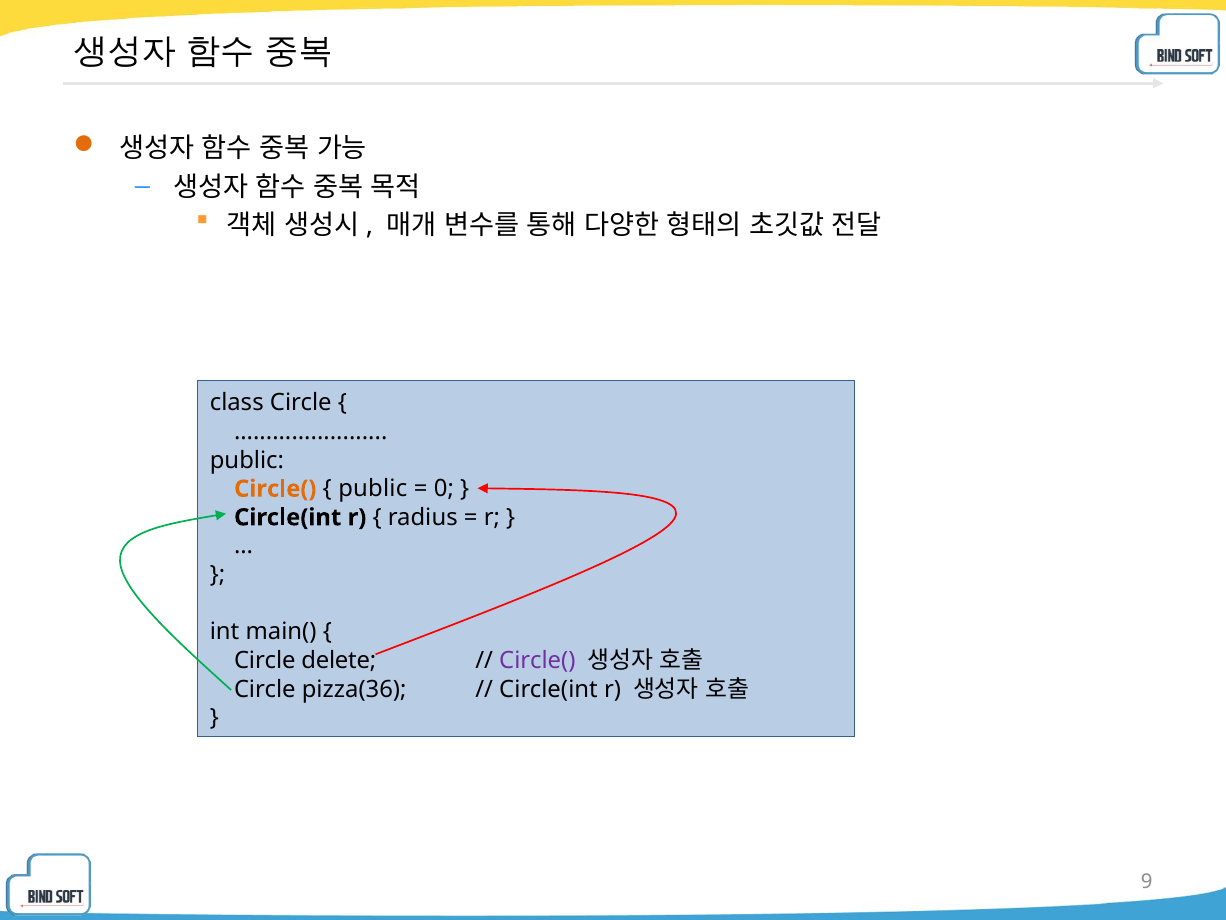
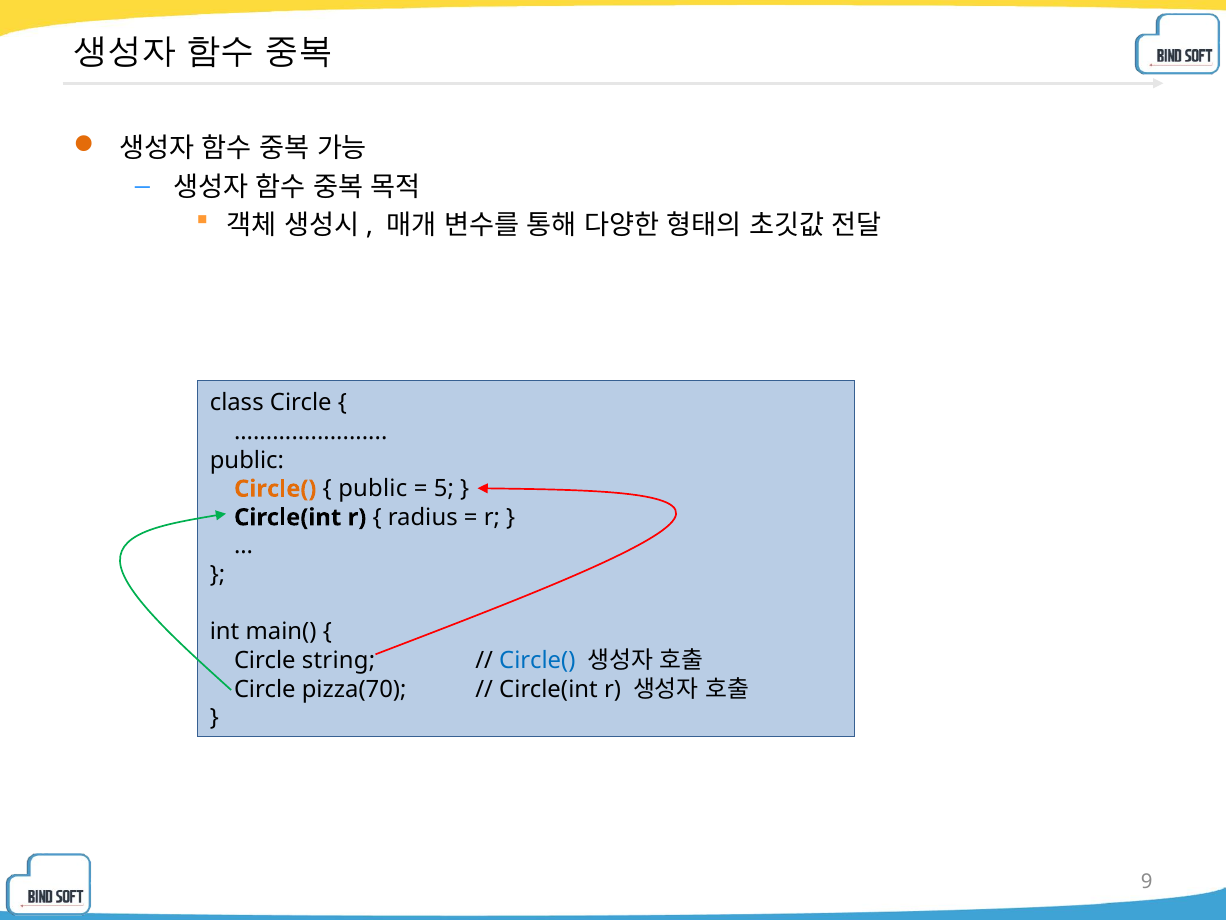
0: 0 -> 5 (444, 489)
delete: delete -> string (339, 660)
Circle( colour: purple -> blue (537, 660)
pizza(36: pizza(36 -> pizza(70 (354, 689)
